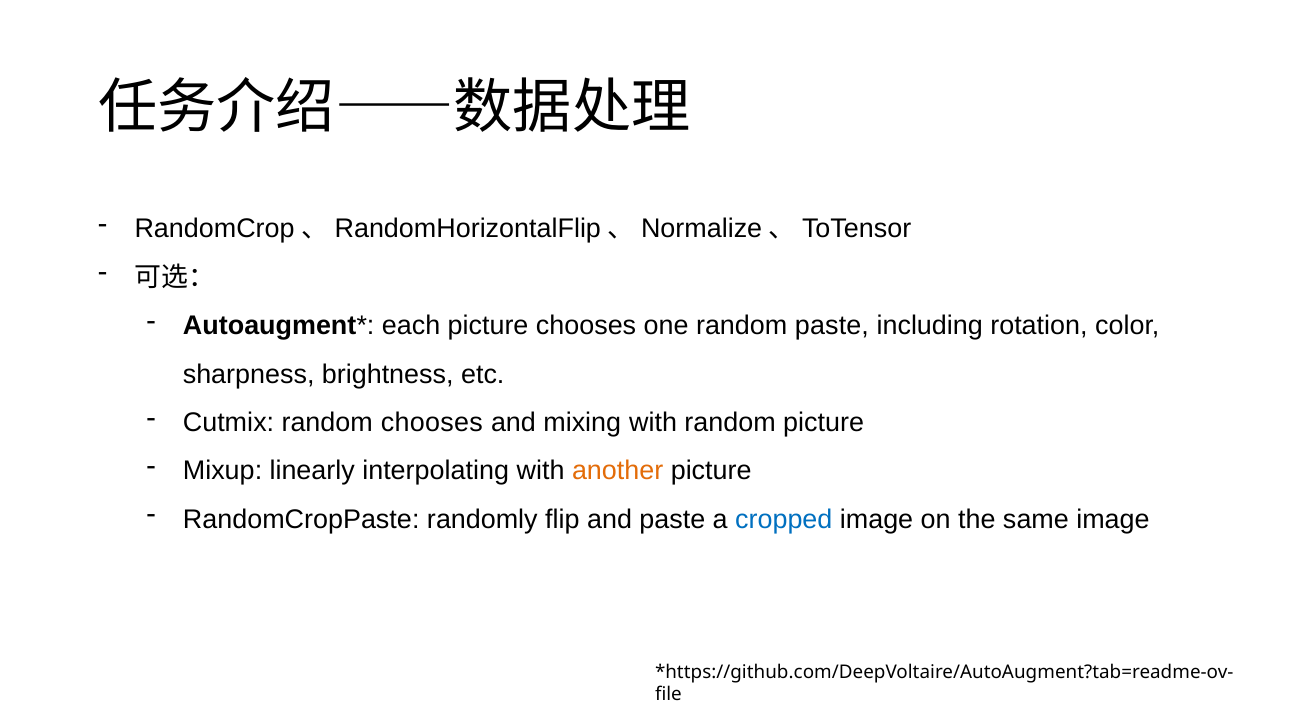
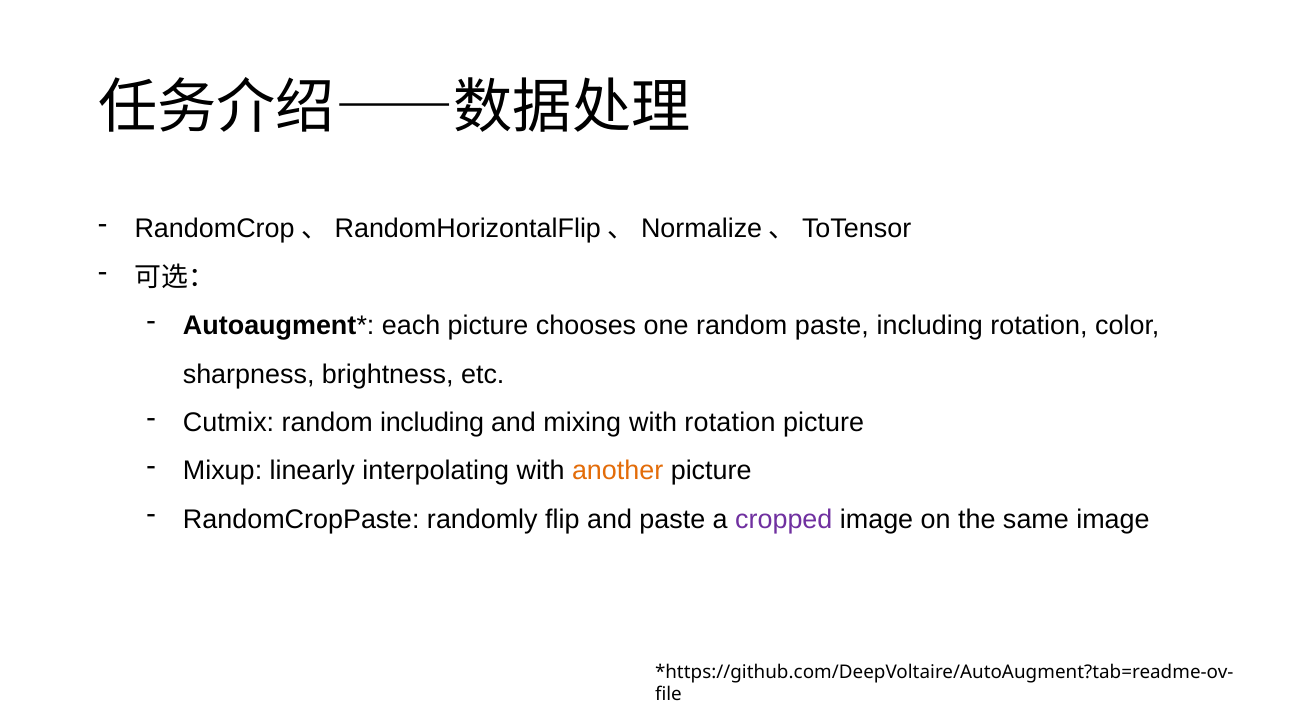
random chooses: chooses -> including (432, 423)
with random: random -> rotation (730, 423)
cropped colour: blue -> purple (784, 519)
